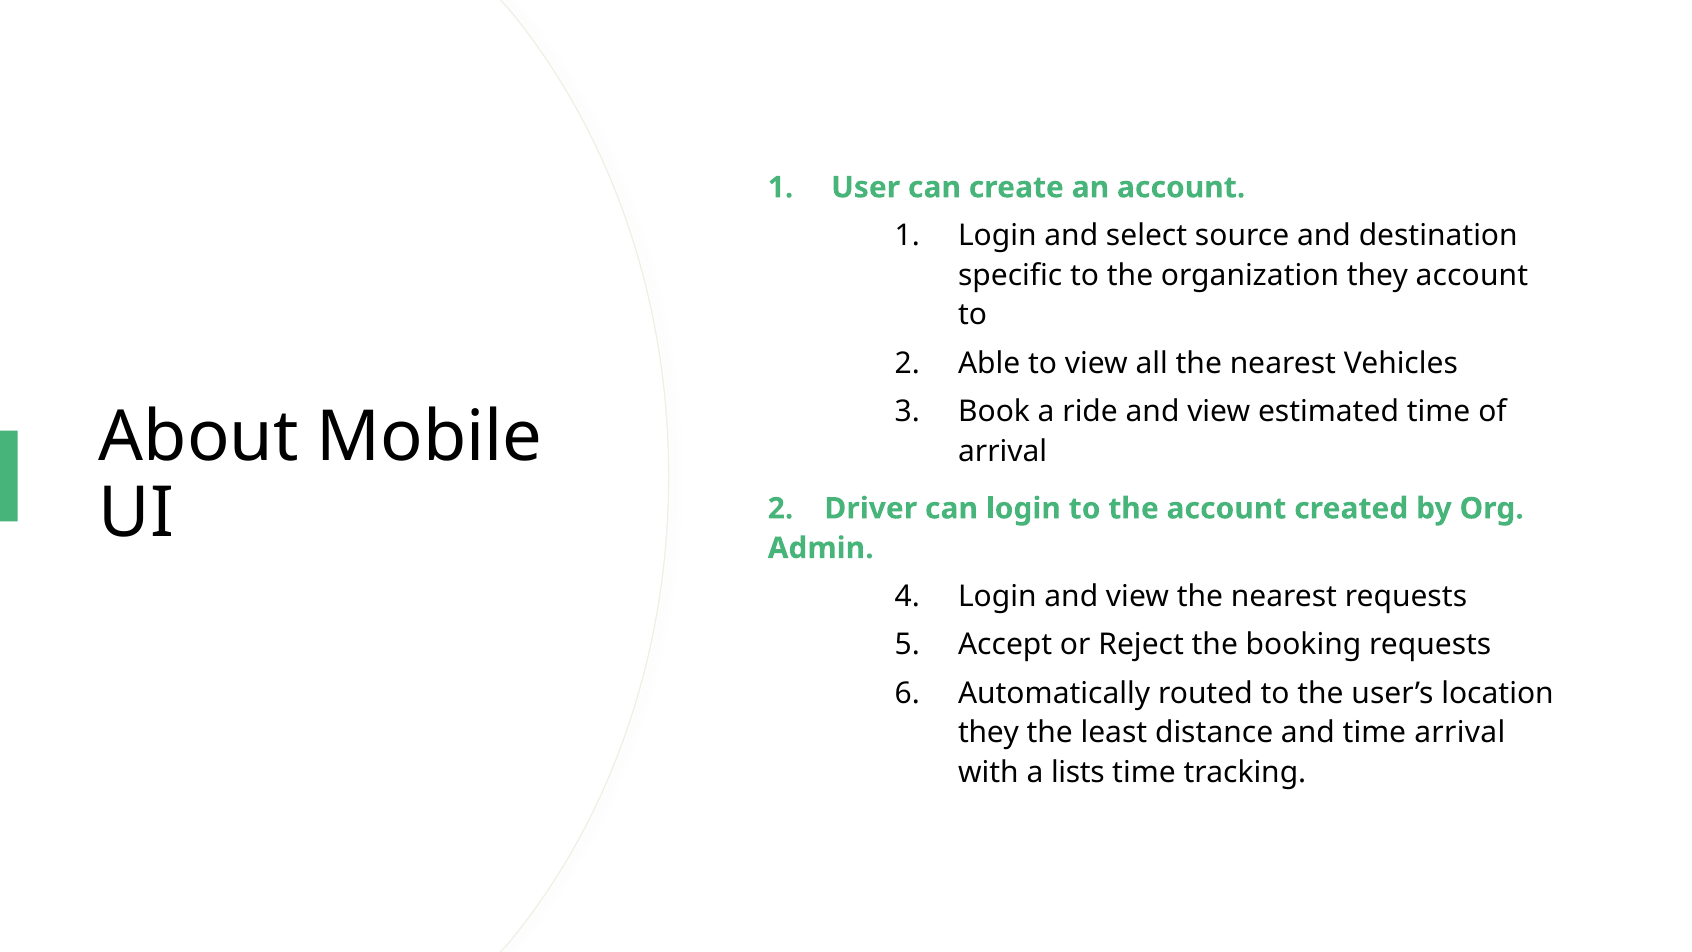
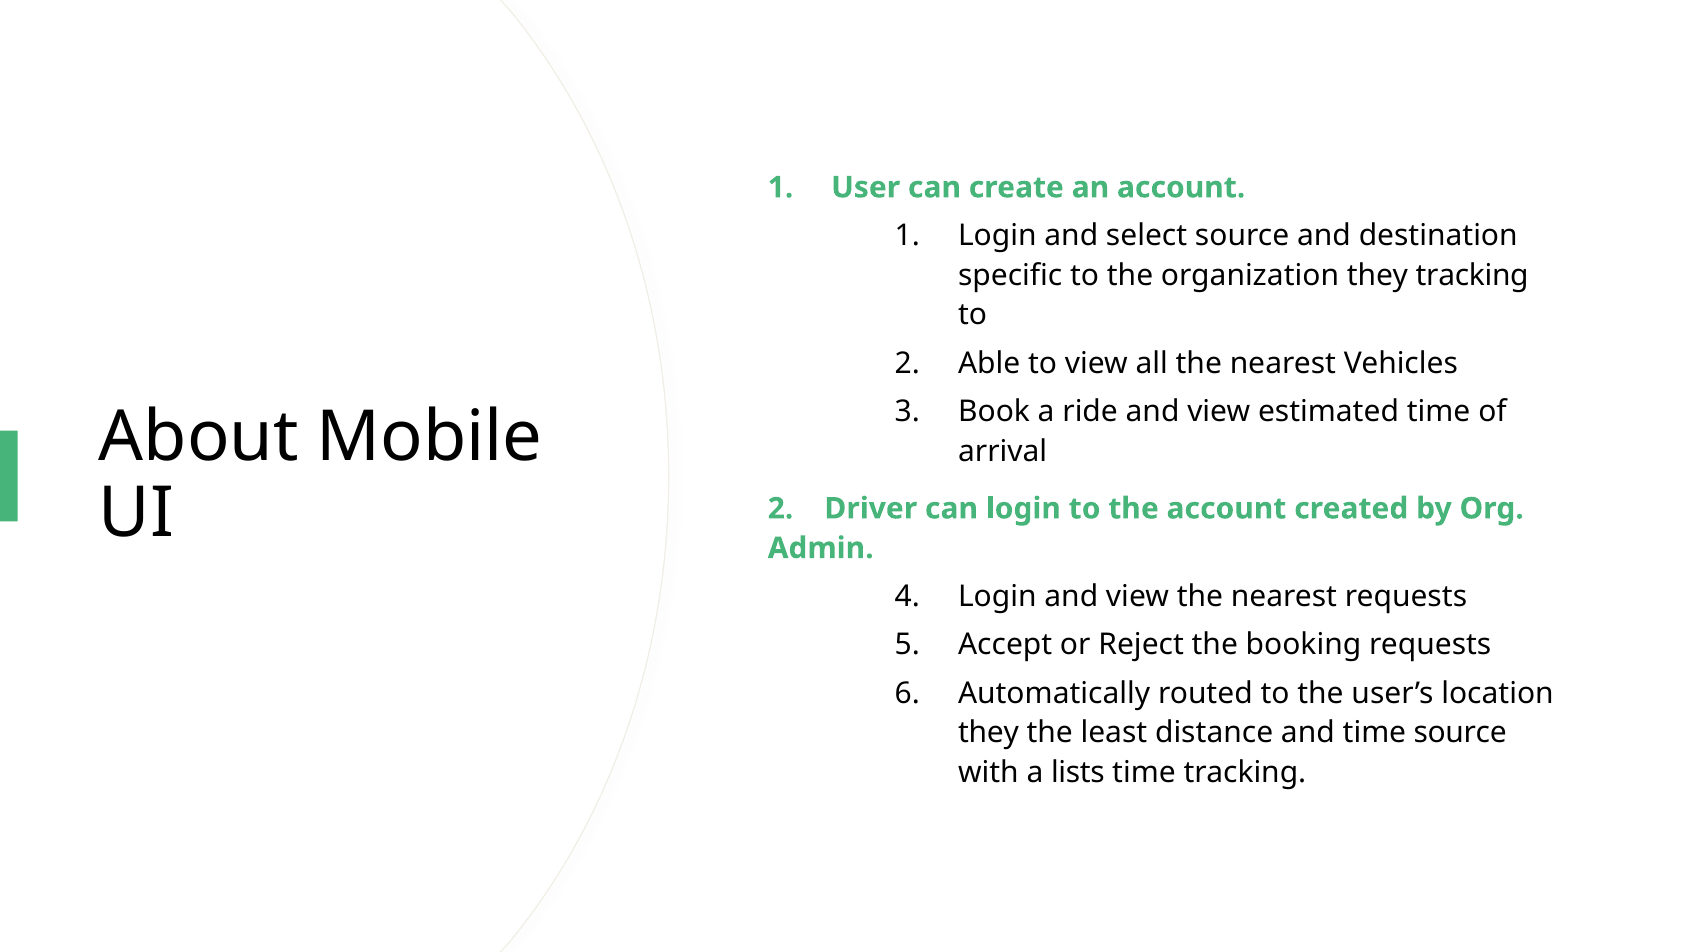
they account: account -> tracking (1472, 275)
time arrival: arrival -> source (1460, 733)
